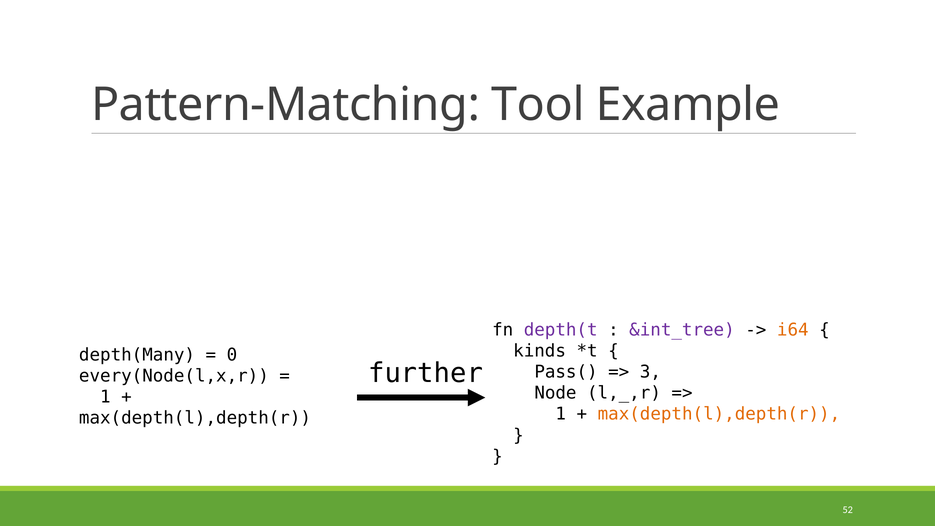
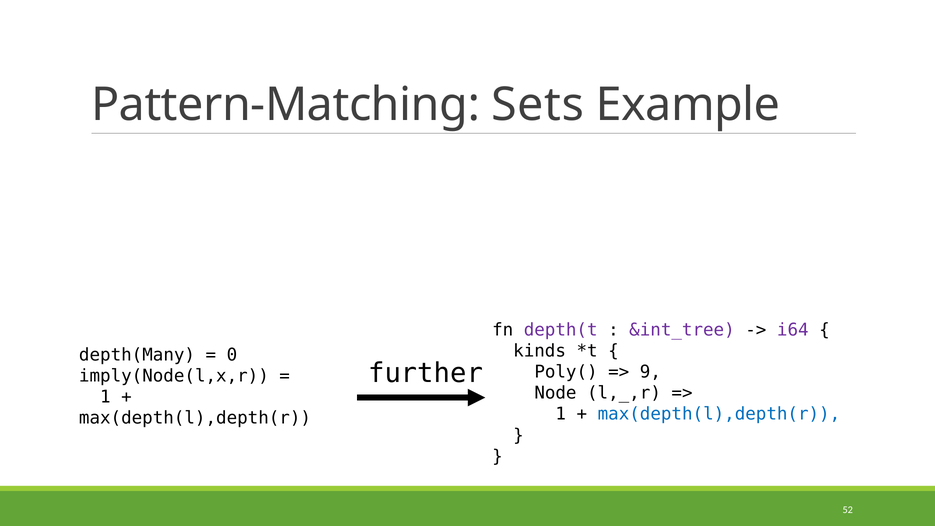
Tool: Tool -> Sets (538, 105)
i64 colour: orange -> purple (793, 330)
Pass(: Pass( -> Poly( (566, 372)
3: 3 -> 9 (650, 372)
every(Node(l,x,r: every(Node(l,x,r -> imply(Node(l,x,r (174, 376)
max(depth(l),depth(r colour: orange -> blue (719, 414)
